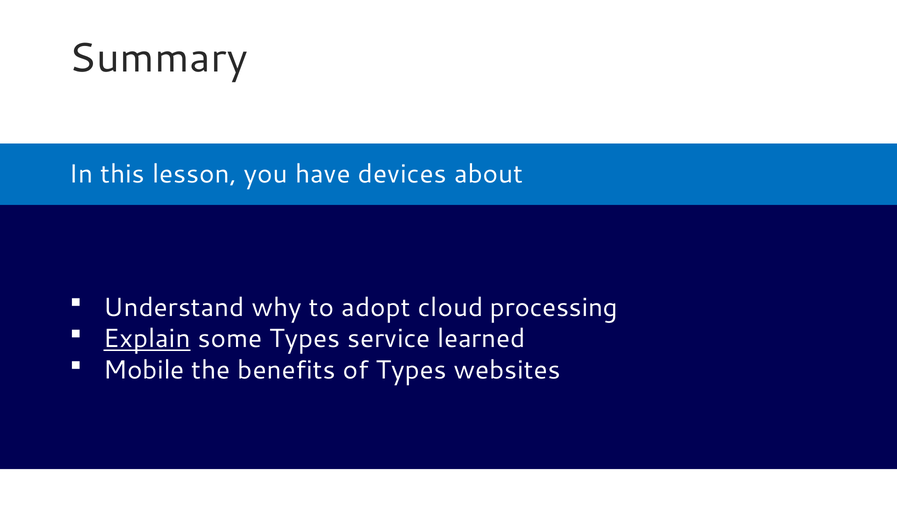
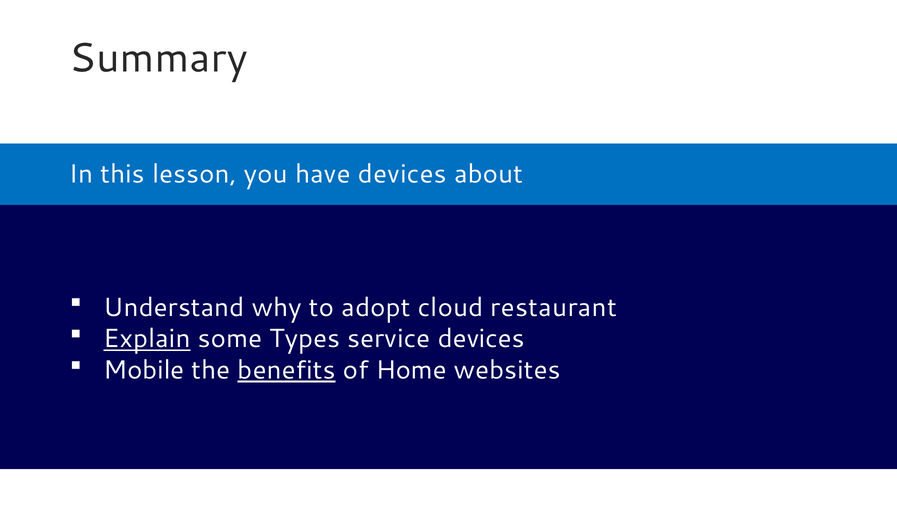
processing: processing -> restaurant (554, 307)
service learned: learned -> devices (481, 339)
benefits underline: none -> present (287, 370)
of Types: Types -> Home (411, 370)
